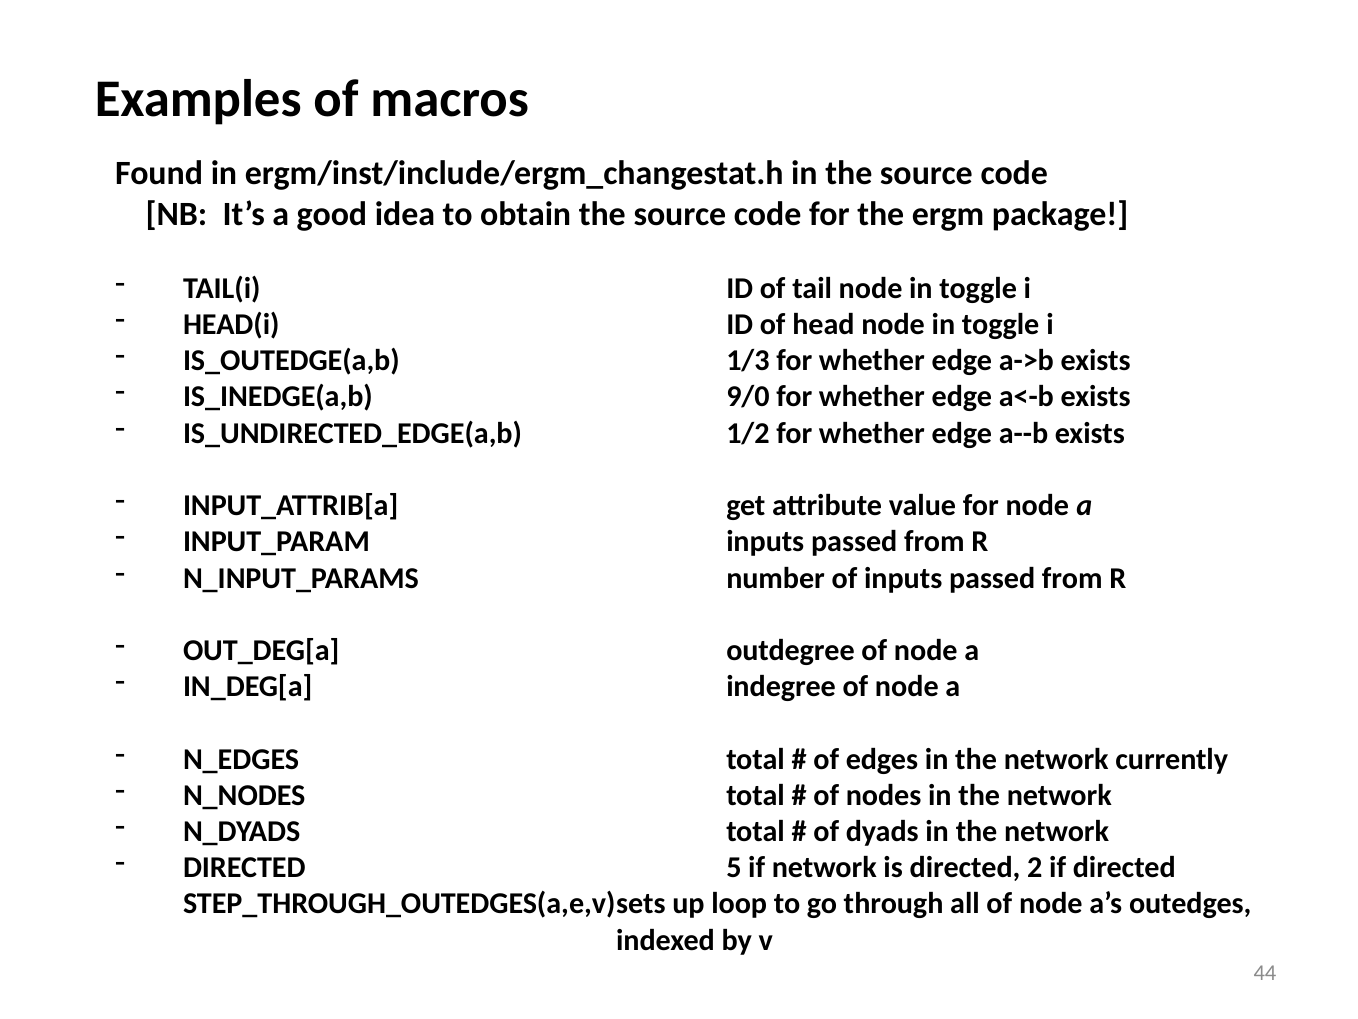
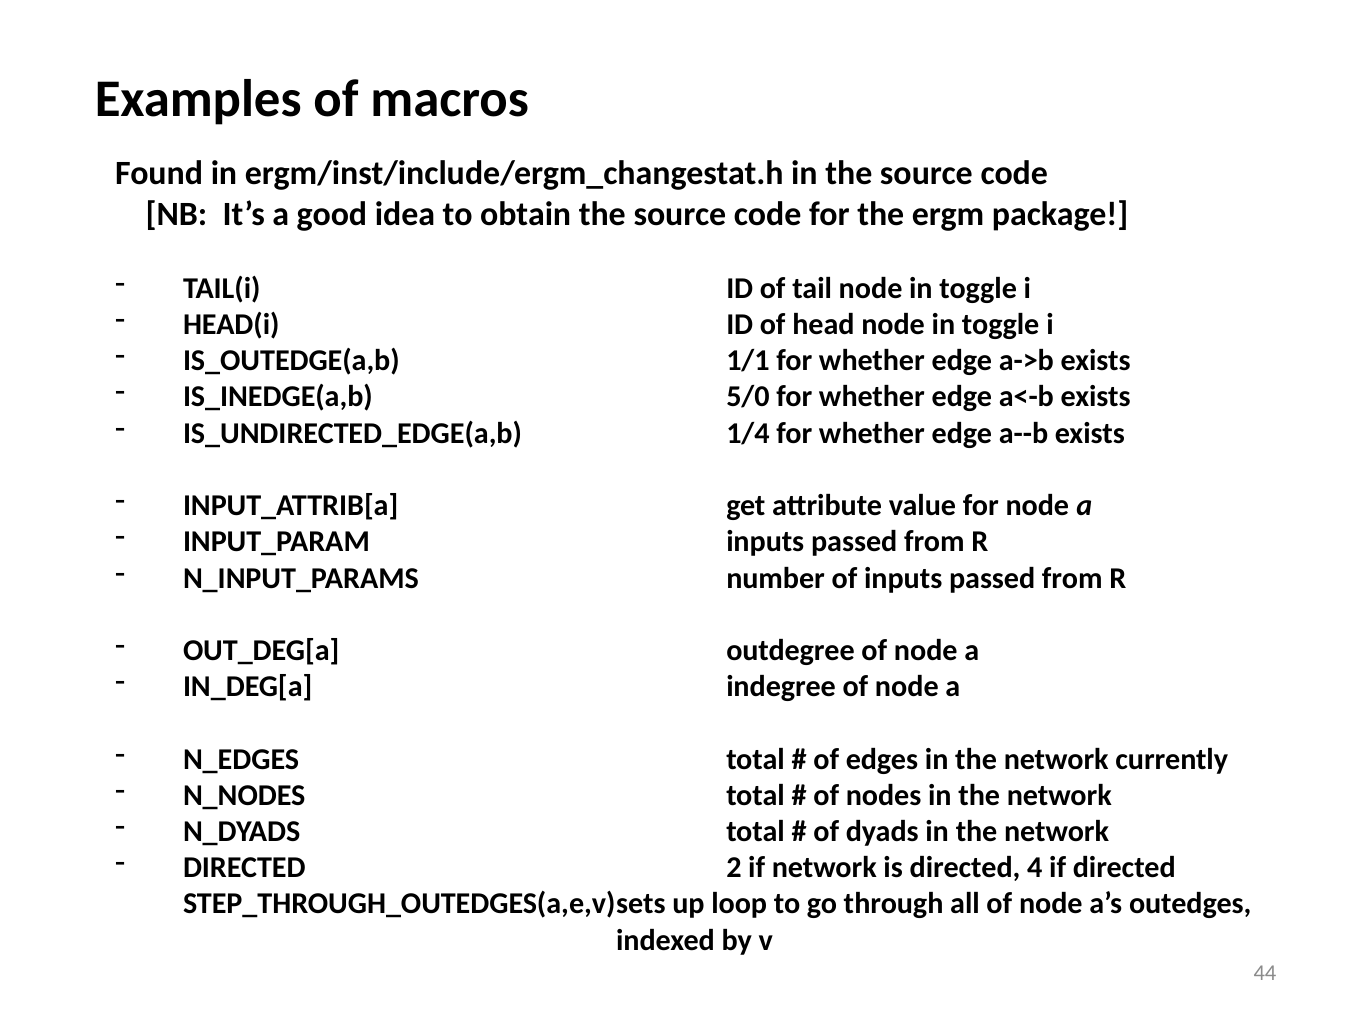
1/3: 1/3 -> 1/1 (748, 361)
9/0: 9/0 -> 5/0 (748, 397)
1/2: 1/2 -> 1/4 (748, 433)
5: 5 -> 2 (734, 867)
2: 2 -> 4 (1035, 867)
